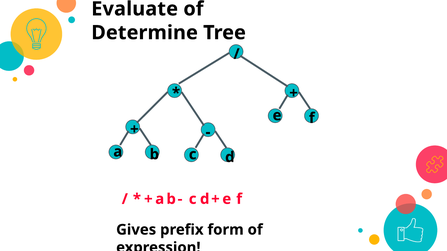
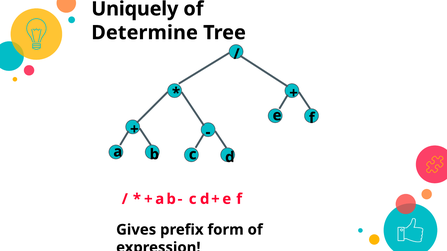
Evaluate: Evaluate -> Uniquely (135, 9)
